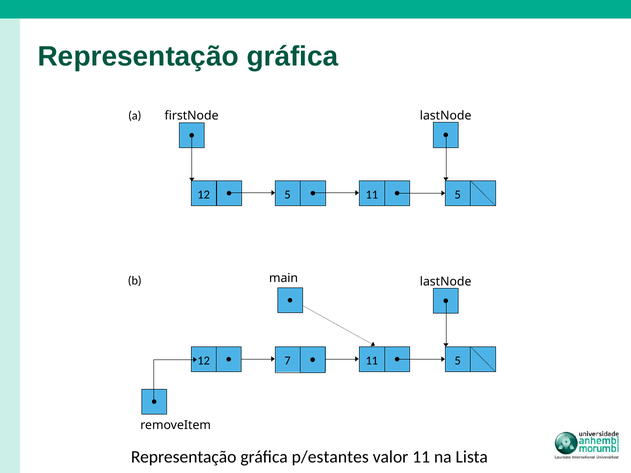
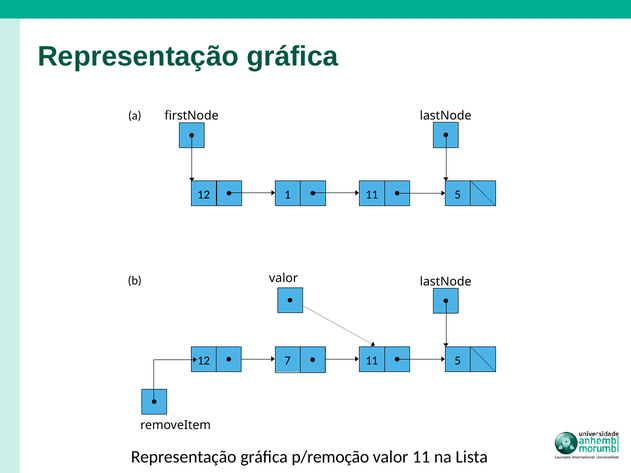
12 5: 5 -> 1 (288, 195)
main: main -> valor (284, 278)
p/estantes: p/estantes -> p/remoção (330, 457)
